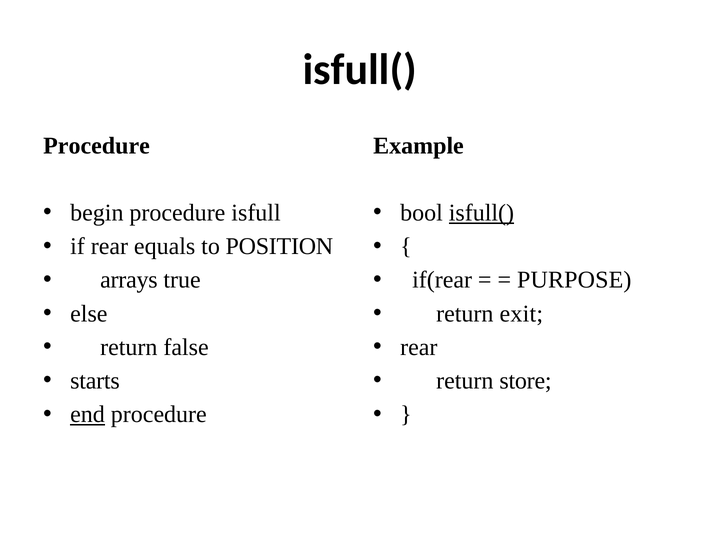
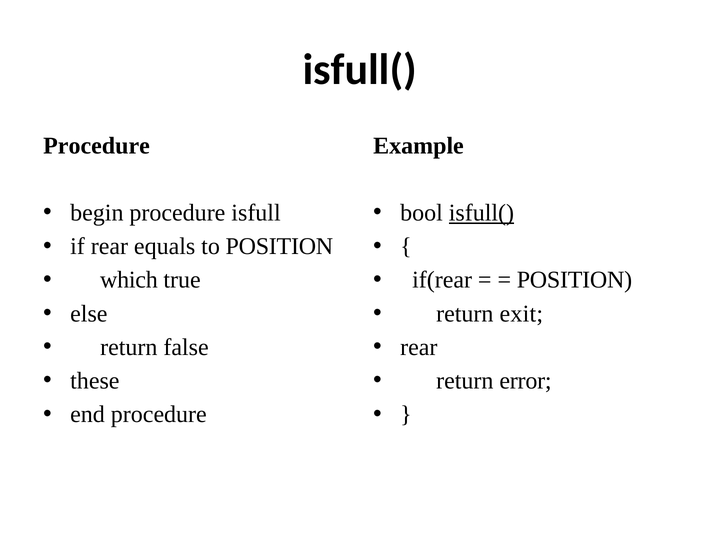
arrays: arrays -> which (129, 280)
PURPOSE: PURPOSE -> POSITION (574, 280)
starts: starts -> these (95, 381)
store: store -> error (526, 381)
end underline: present -> none (88, 414)
